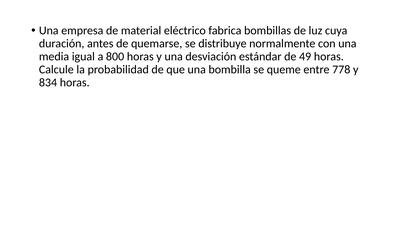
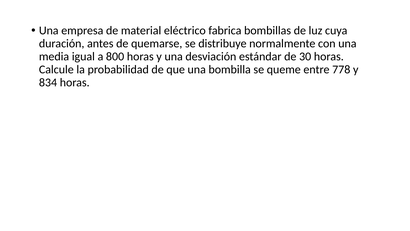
49: 49 -> 30 (305, 56)
